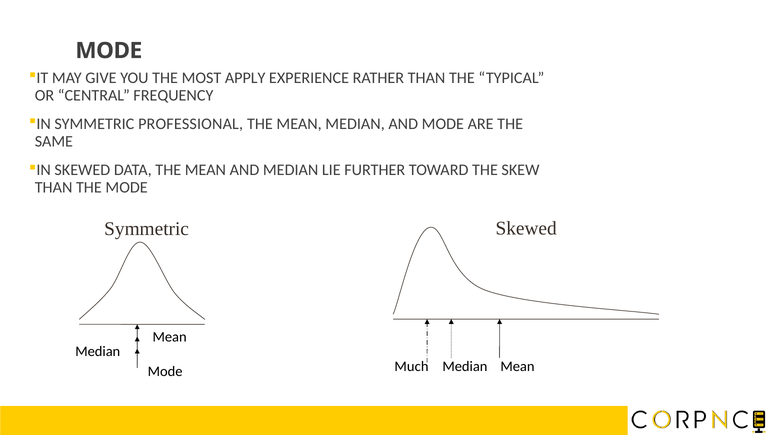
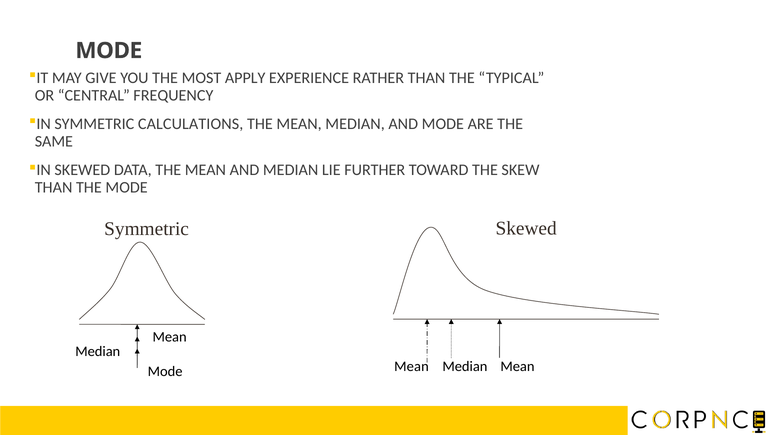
PROFESSIONAL: PROFESSIONAL -> CALCULATIONS (191, 124)
Much: Much -> Mean (411, 366)
